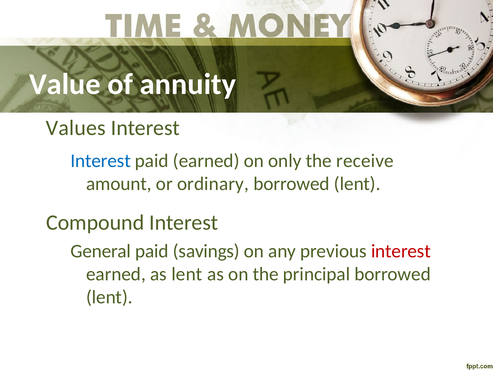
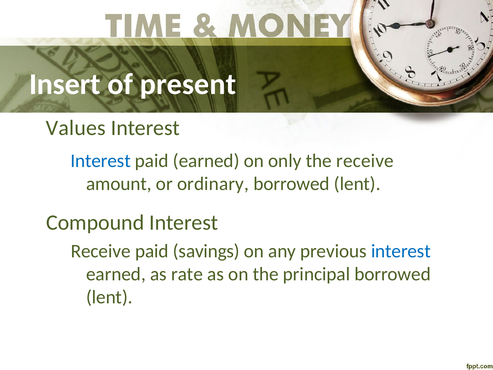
Value: Value -> Insert (65, 84)
annuity: annuity -> present (188, 84)
General: General -> Receive (101, 251)
interest colour: red -> blue (401, 251)
as lent: lent -> rate (187, 274)
